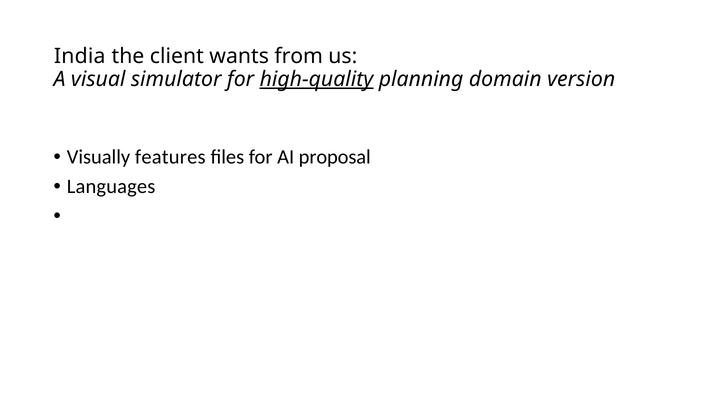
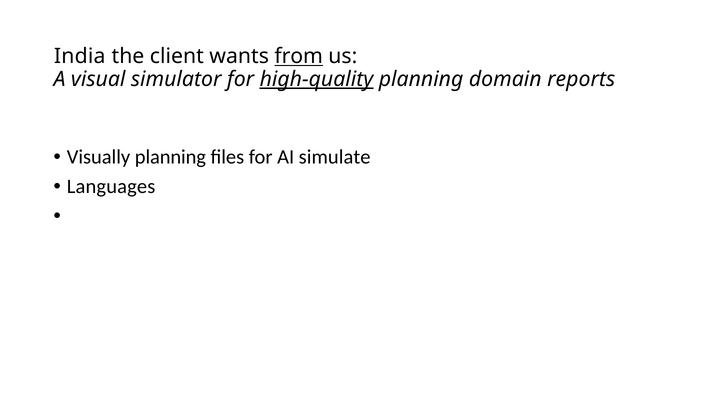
from underline: none -> present (299, 56)
version: version -> reports (581, 79)
Visually features: features -> planning (170, 157)
proposal: proposal -> simulate (335, 157)
